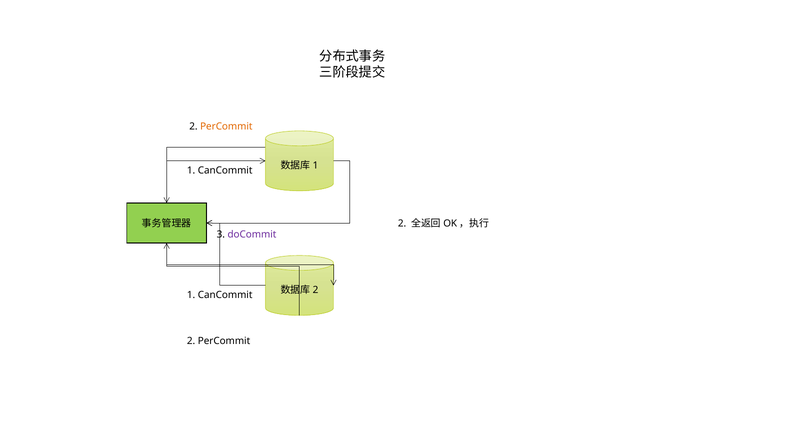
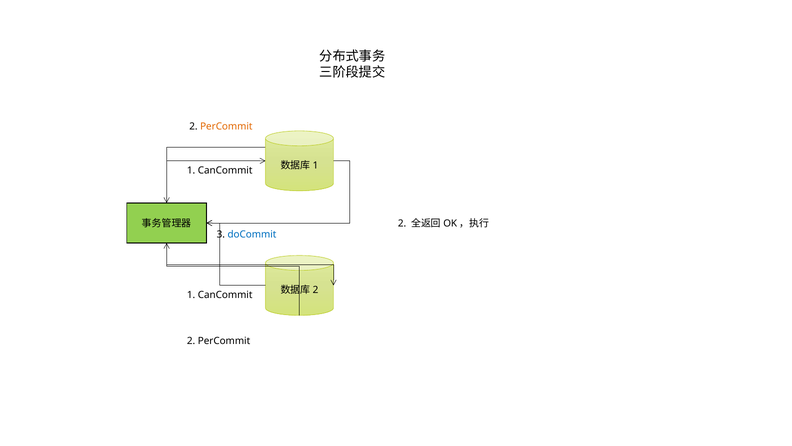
doCommit colour: purple -> blue (252, 234)
